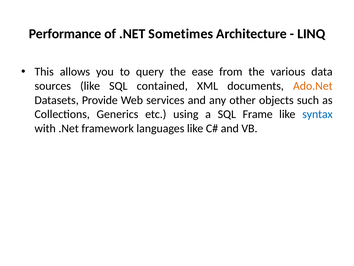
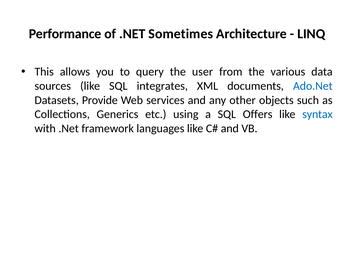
ease: ease -> user (202, 72)
contained: contained -> integrates (162, 86)
Ado.Net colour: orange -> blue (313, 86)
Frame: Frame -> Offers (258, 114)
